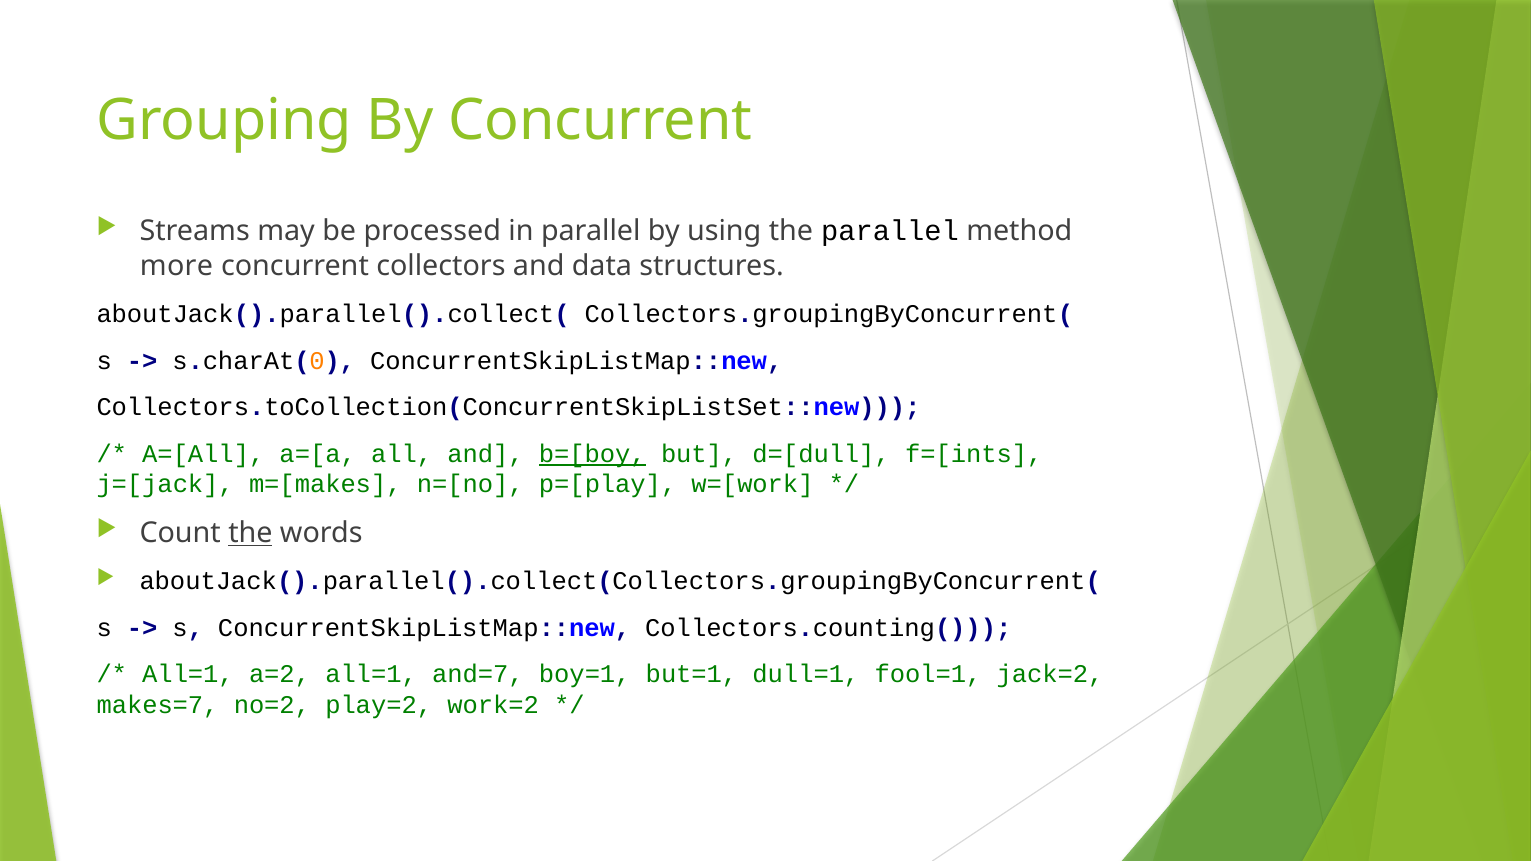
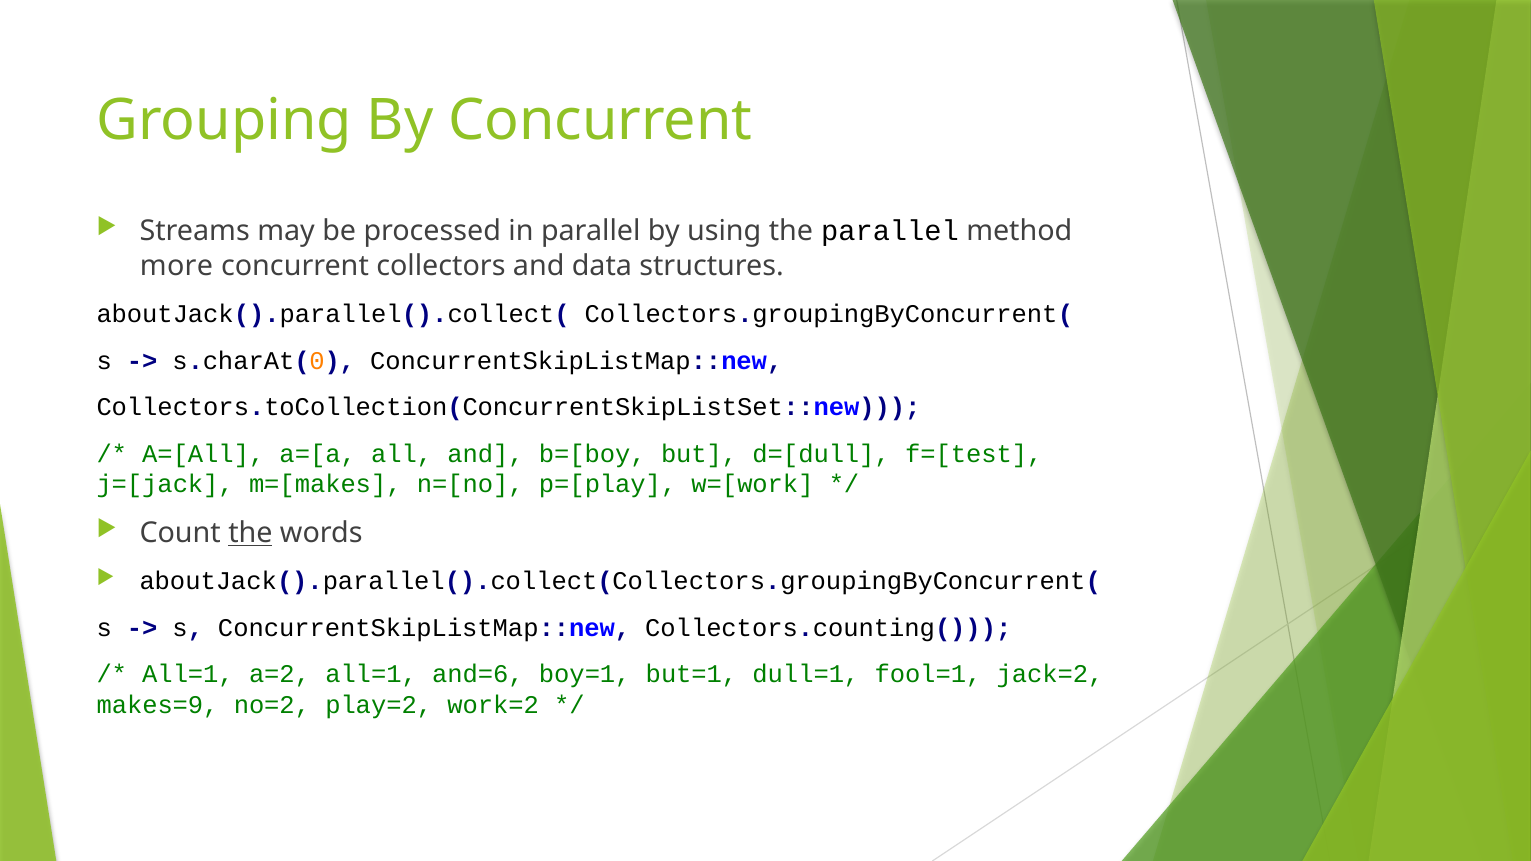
b=[boy underline: present -> none (592, 454)
f=[ints: f=[ints -> f=[test (974, 454)
and=7: and=7 -> and=6 (478, 675)
makes=7: makes=7 -> makes=9 (158, 705)
